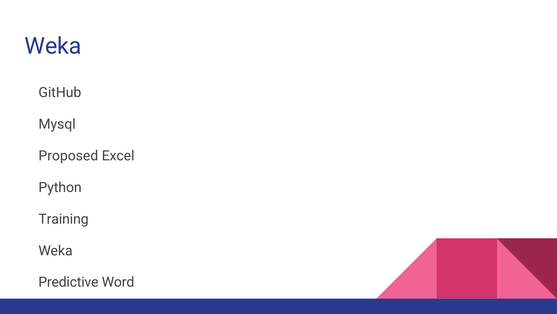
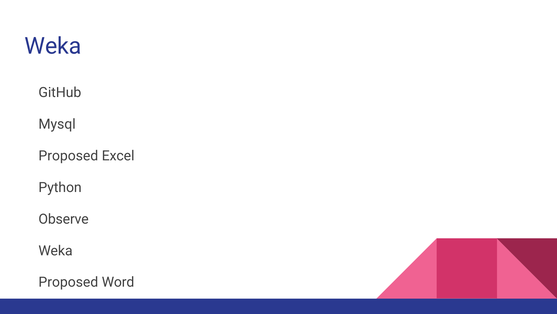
Training: Training -> Observe (64, 219)
Predictive: Predictive -> Proposed (68, 282)
